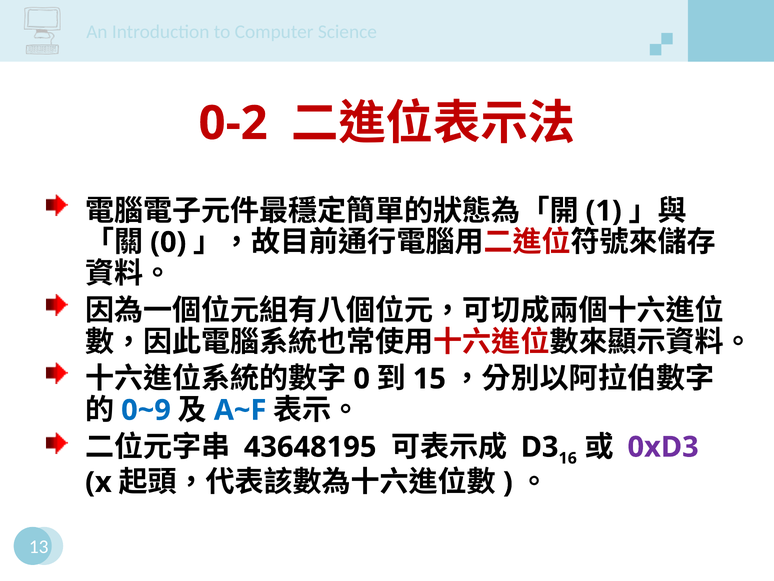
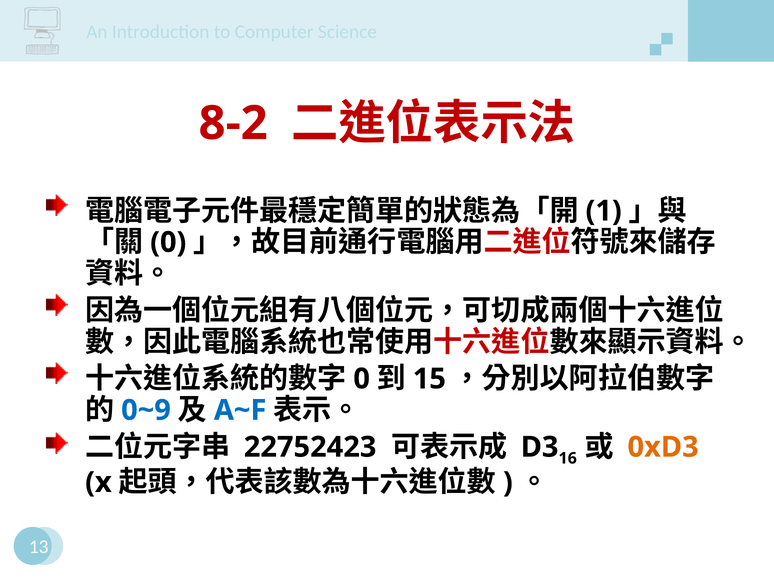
0-2: 0-2 -> 8-2 (233, 123)
43648195: 43648195 -> 22752423 (310, 447)
0xD3 colour: purple -> orange (663, 447)
